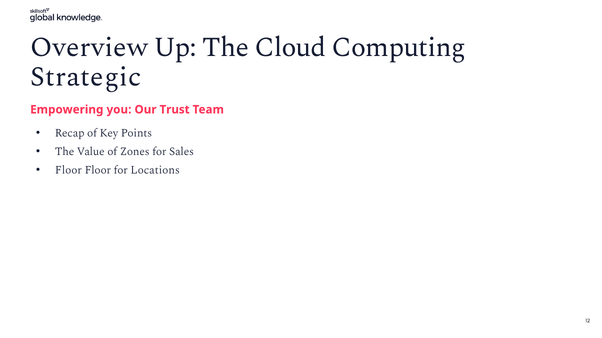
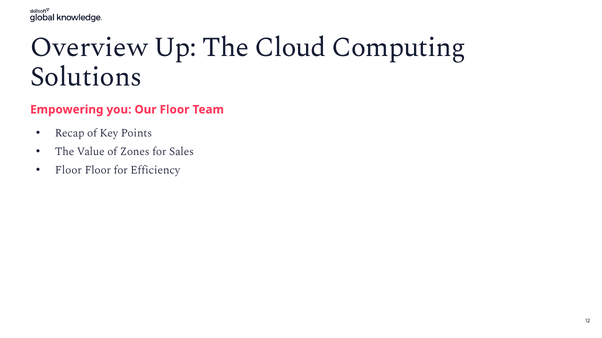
Strategic: Strategic -> Solutions (86, 77)
Our Trust: Trust -> Floor (175, 110)
Locations: Locations -> Efficiency (155, 170)
